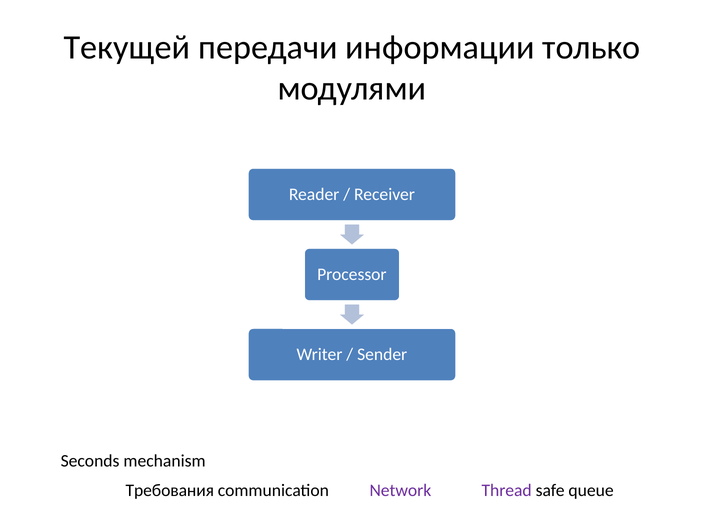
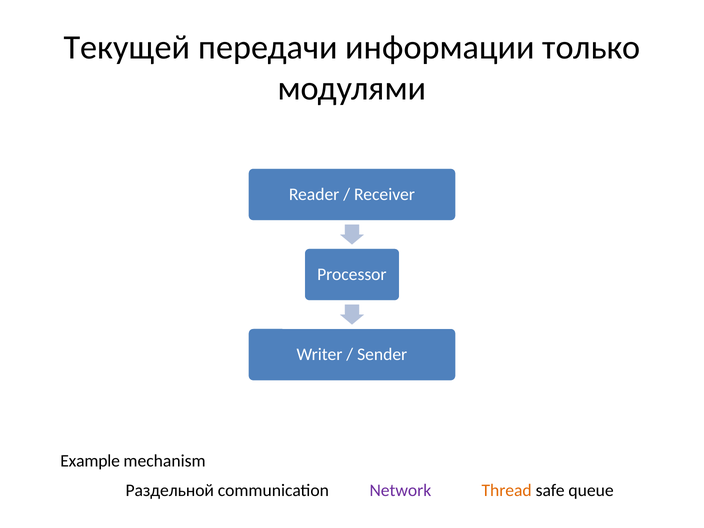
Seconds: Seconds -> Example (90, 461)
Требования: Требования -> Раздельной (170, 490)
Thread colour: purple -> orange (507, 490)
